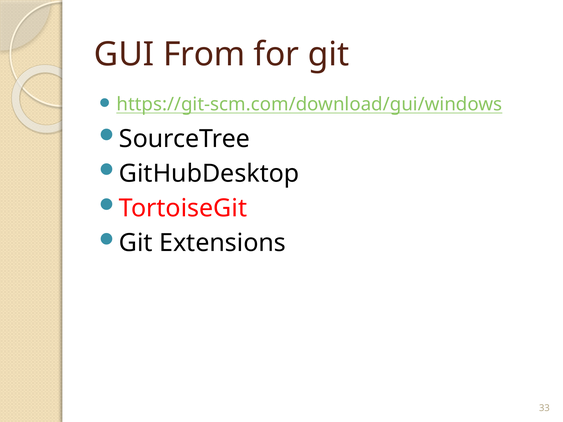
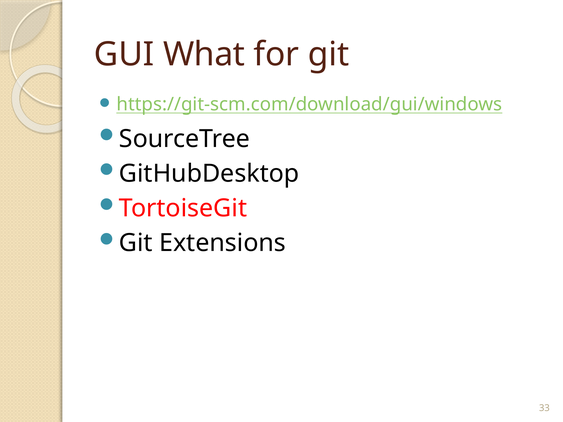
From: From -> What (204, 54)
